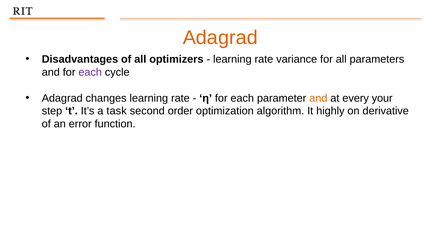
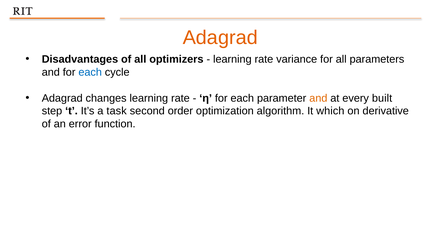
each colour: purple -> blue (90, 72)
your: your -> built (382, 98)
highly: highly -> which (330, 111)
